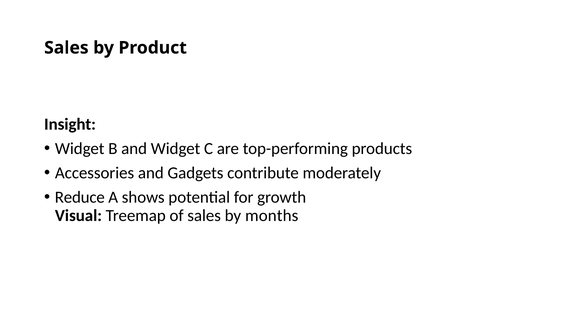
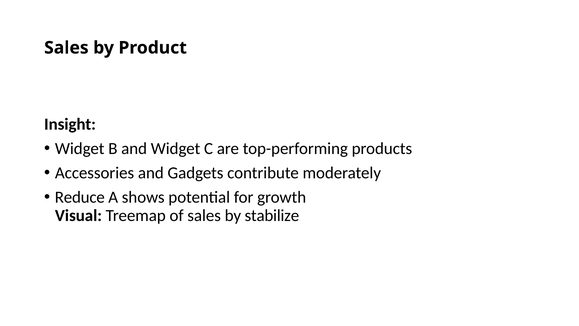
months: months -> stabilize (272, 215)
